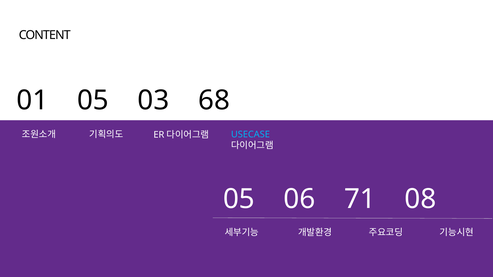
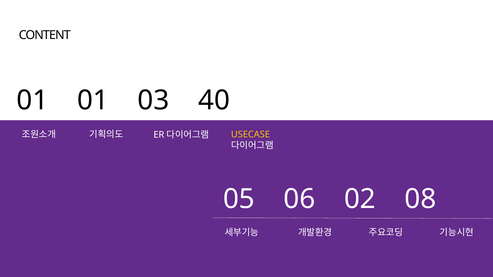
01 05: 05 -> 01 (93, 101)
68: 68 -> 40 (214, 101)
USECASE colour: light blue -> yellow (250, 135)
71: 71 -> 02 (360, 199)
